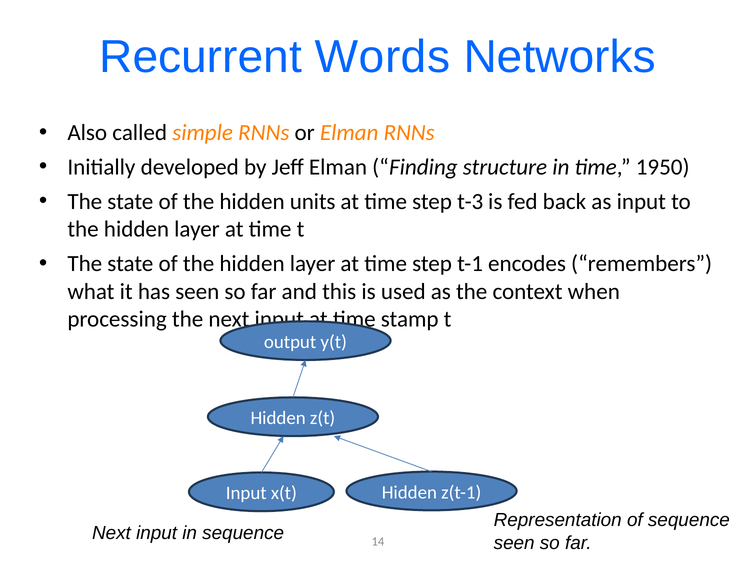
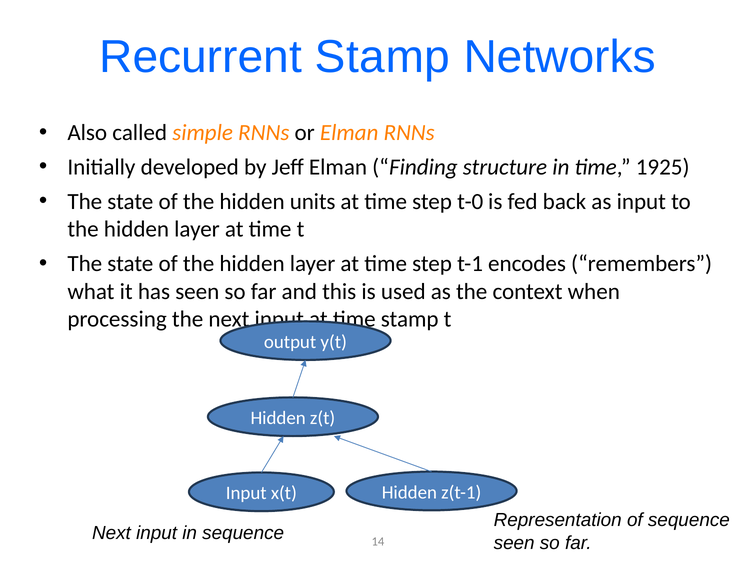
Recurrent Words: Words -> Stamp (383, 57)
1950: 1950 -> 1925 (663, 167)
t-3: t-3 -> t-0 (470, 202)
